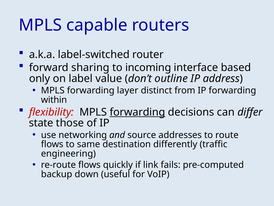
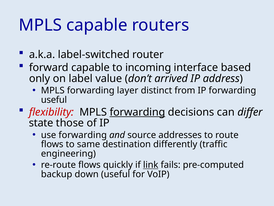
forward sharing: sharing -> capable (90, 68)
outline: outline -> arrived (171, 78)
within: within -> useful (54, 100)
use networking: networking -> forwarding (83, 135)
link underline: none -> present (151, 164)
